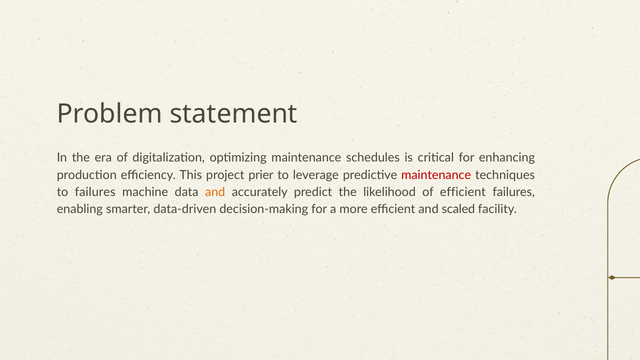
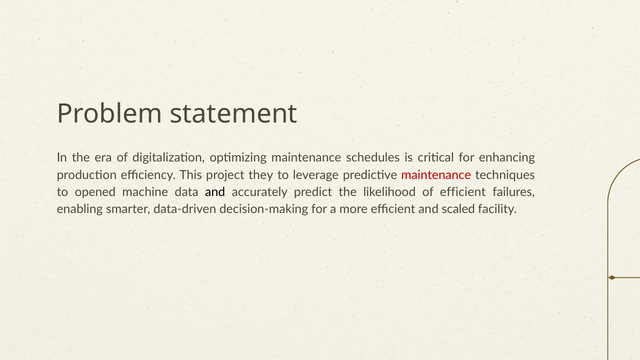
prier: prier -> they (261, 175)
to failures: failures -> opened (95, 192)
and colour: orange -> black (215, 192)
